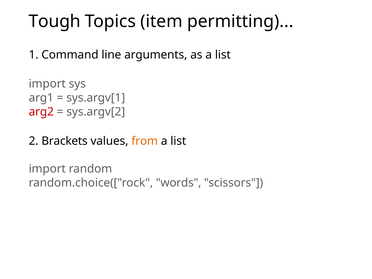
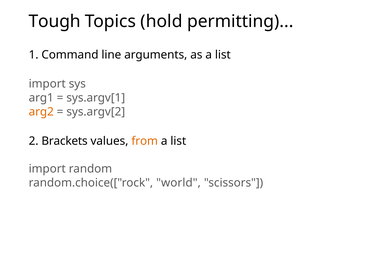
item: item -> hold (161, 21)
arg2 colour: red -> orange (41, 112)
words: words -> world (178, 183)
